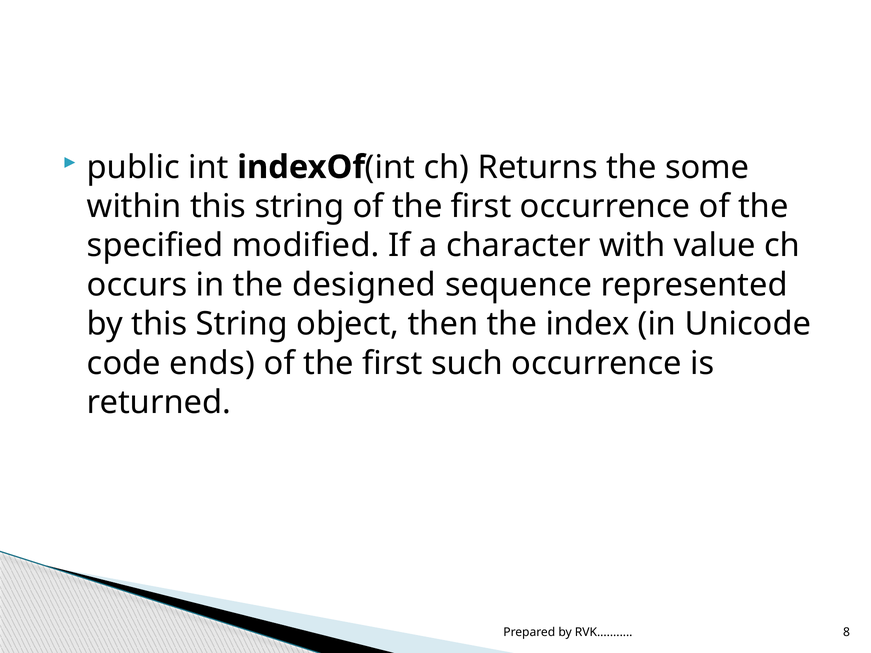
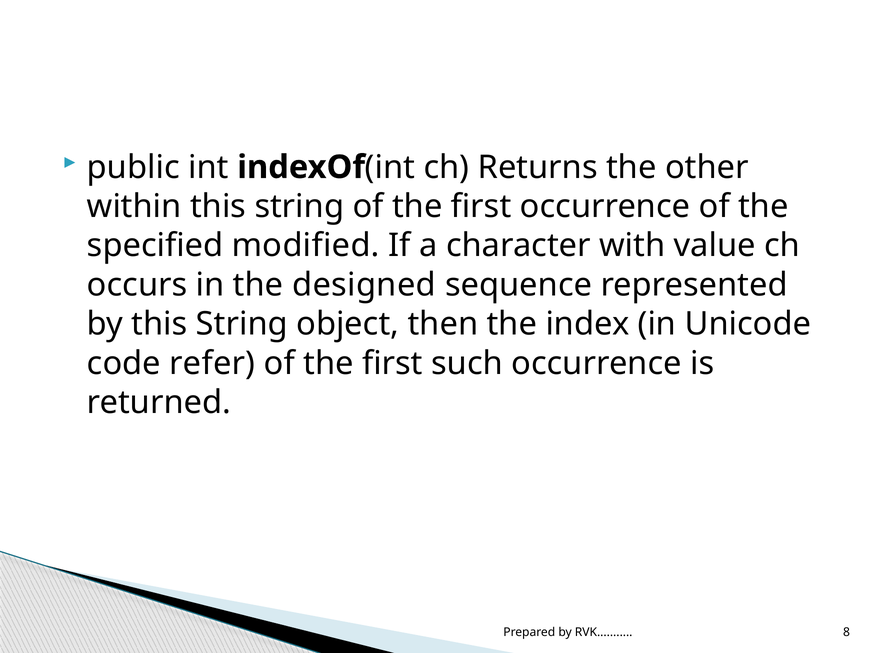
some: some -> other (707, 167)
ends: ends -> refer (212, 363)
